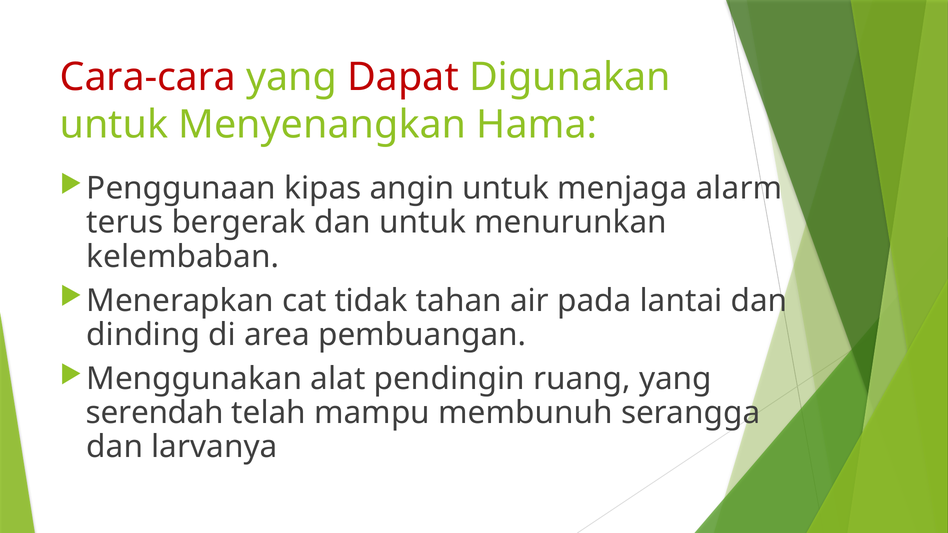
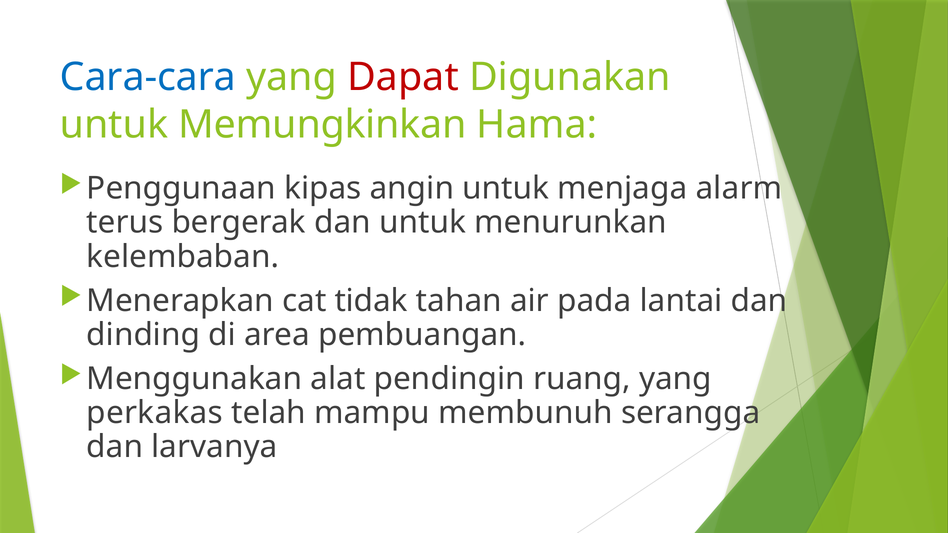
Cara-cara colour: red -> blue (148, 77)
Menyenangkan: Menyenangkan -> Memungkinkan (322, 125)
serendah: serendah -> perkakas (155, 413)
